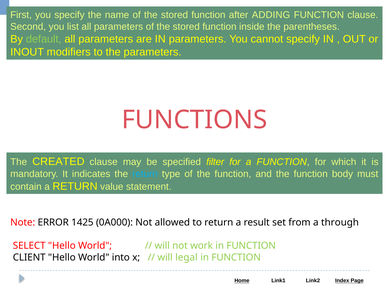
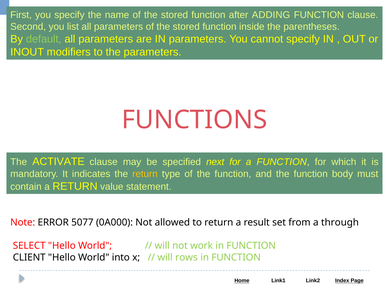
CREATED: CREATED -> ACTIVATE (58, 161)
filter: filter -> next (215, 162)
return colour: light blue -> yellow (145, 174)
1425: 1425 -> 5077 (82, 222)
legal: legal -> rows (186, 257)
